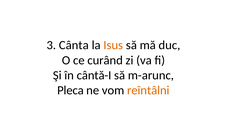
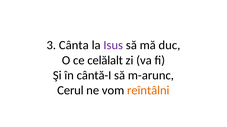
Isus colour: orange -> purple (113, 45)
curând: curând -> celălalt (105, 61)
Pleca: Pleca -> Cerul (71, 91)
